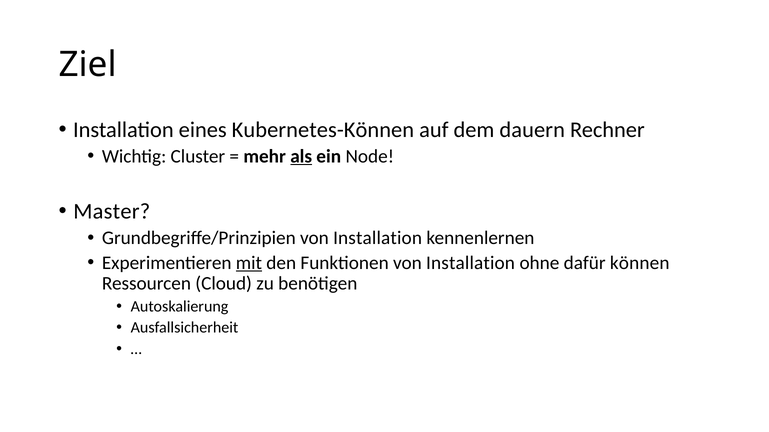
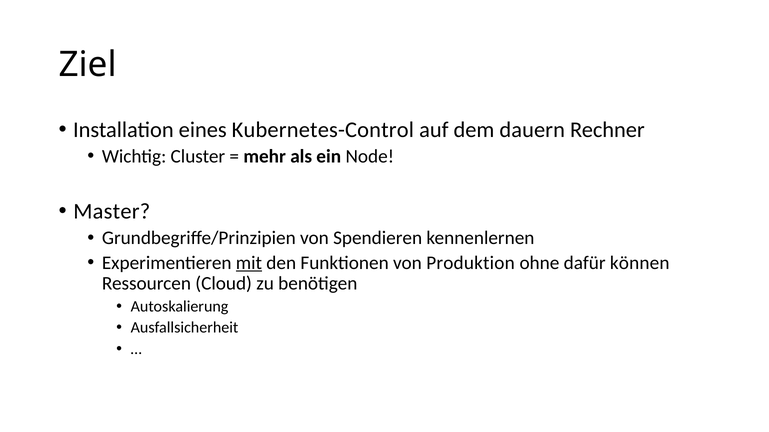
Kubernetes-Können: Kubernetes-Können -> Kubernetes-Control (323, 130)
als underline: present -> none (301, 157)
Grundbegriffe/Prinzipien von Installation: Installation -> Spendieren (378, 238)
Funktionen von Installation: Installation -> Produktion (471, 263)
